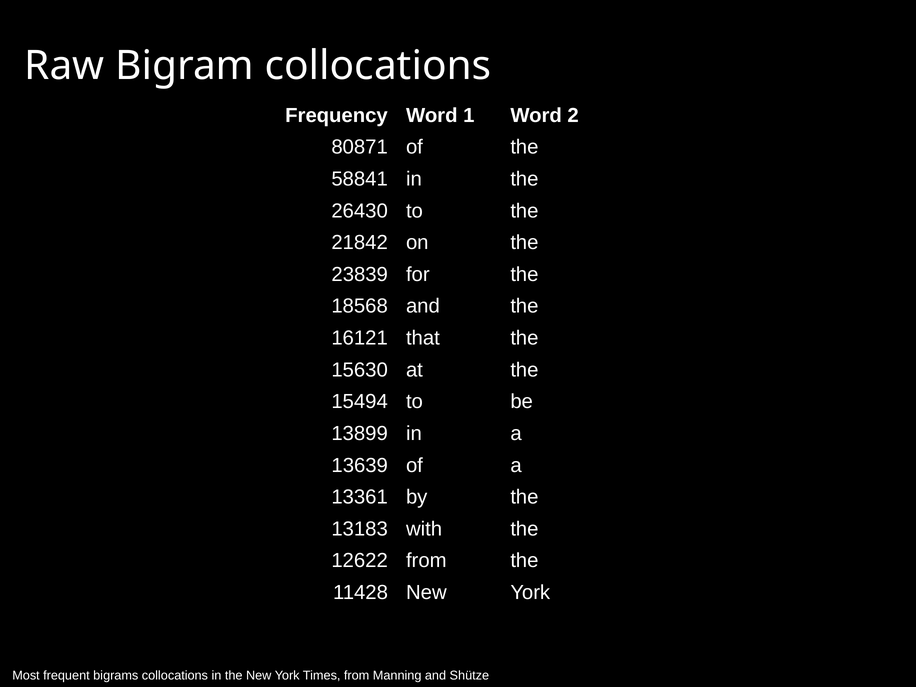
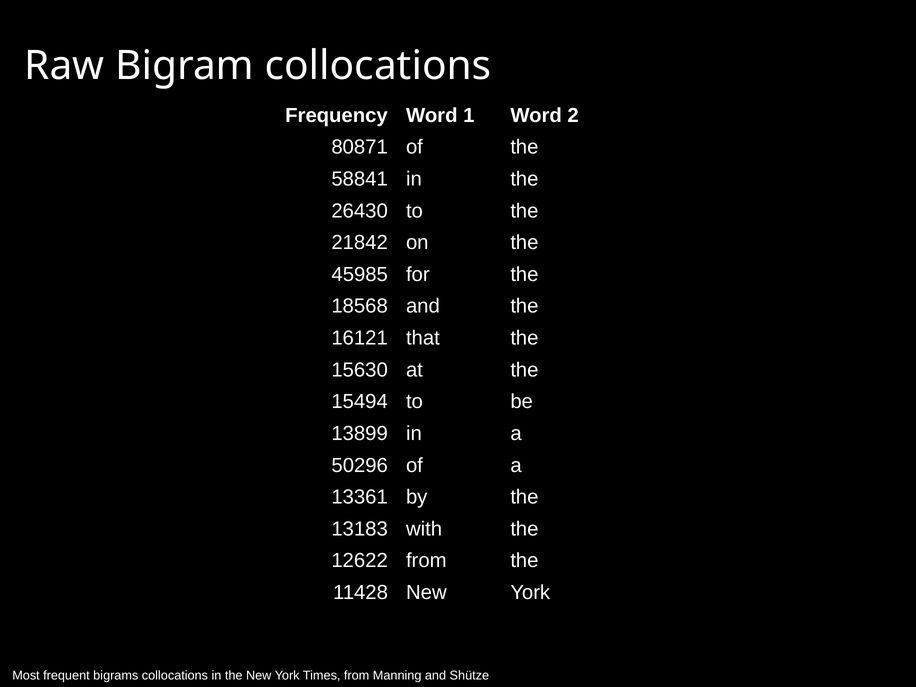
23839: 23839 -> 45985 (360, 274)
13639: 13639 -> 50296 (360, 465)
